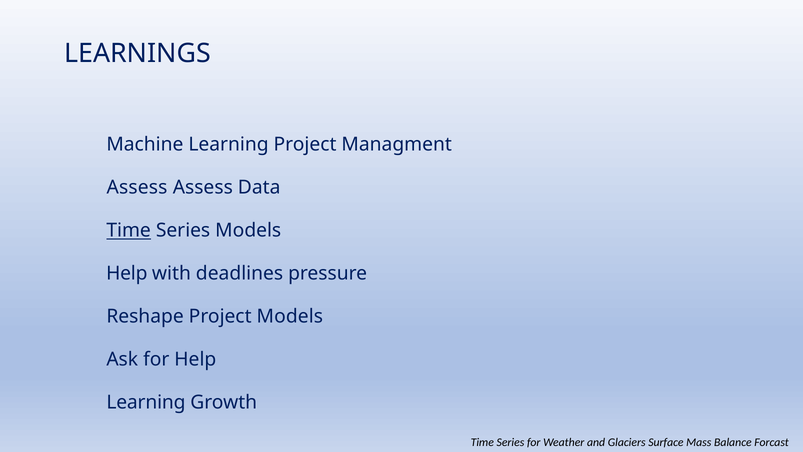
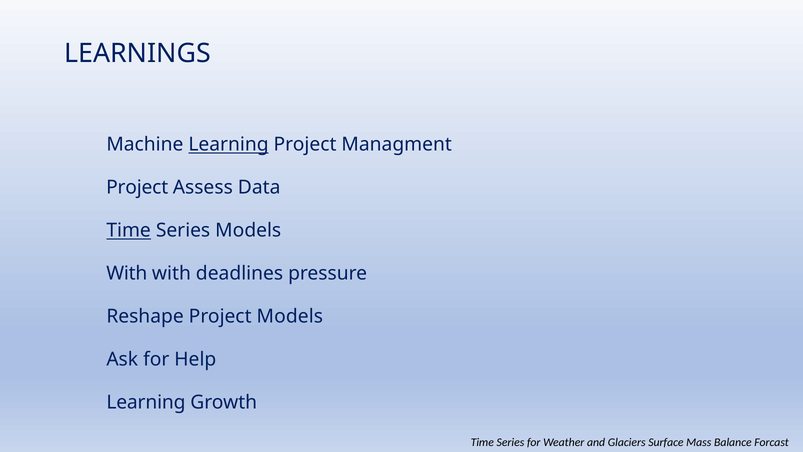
Learning underline: none -> present (229, 145)
Assess: Assess -> Project (137, 187)
Help: Help -> With (127, 273)
